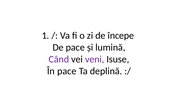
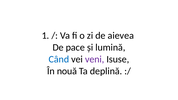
începe: începe -> aievea (121, 36)
Când colour: purple -> blue (59, 59)
În pace: pace -> nouă (67, 71)
